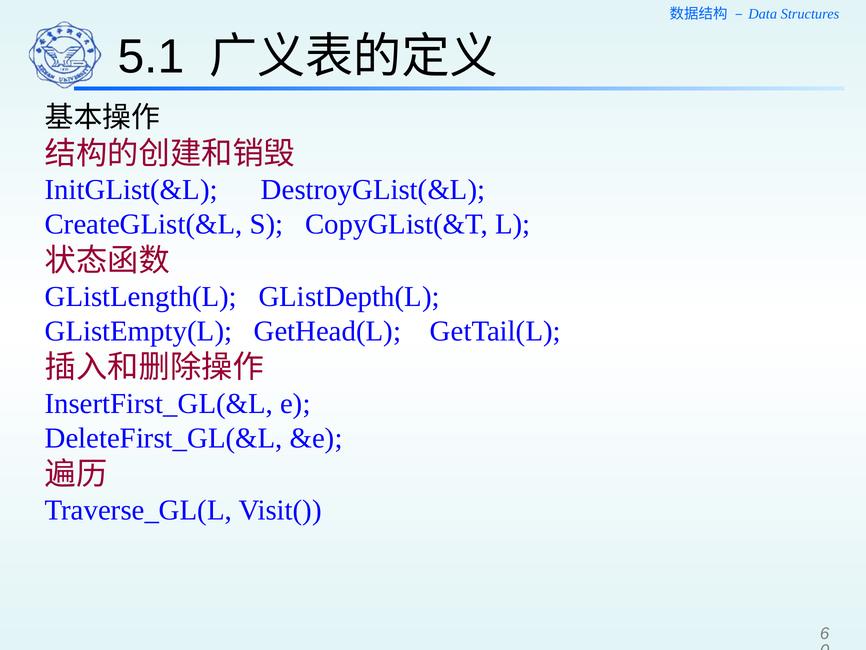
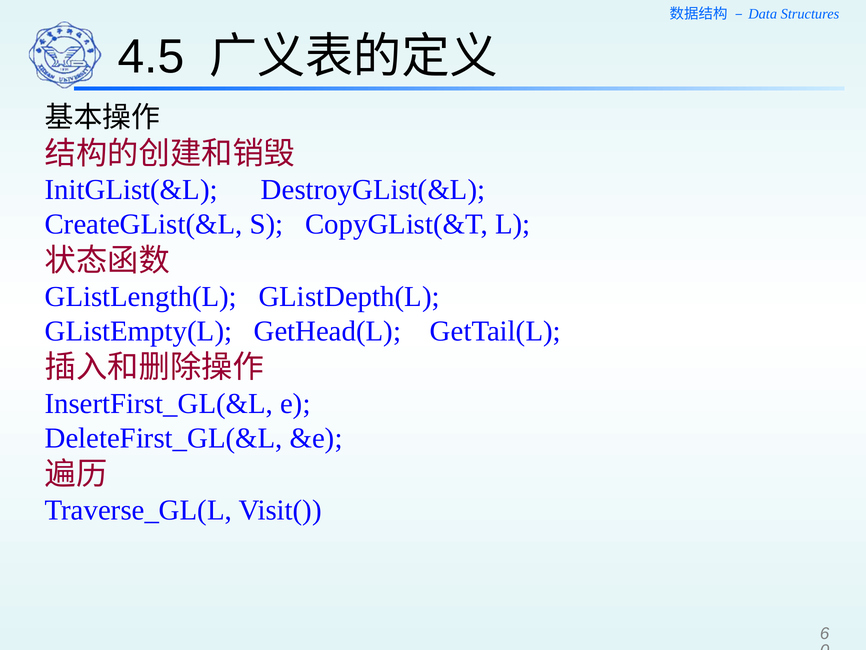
5.1: 5.1 -> 4.5 (151, 57)
